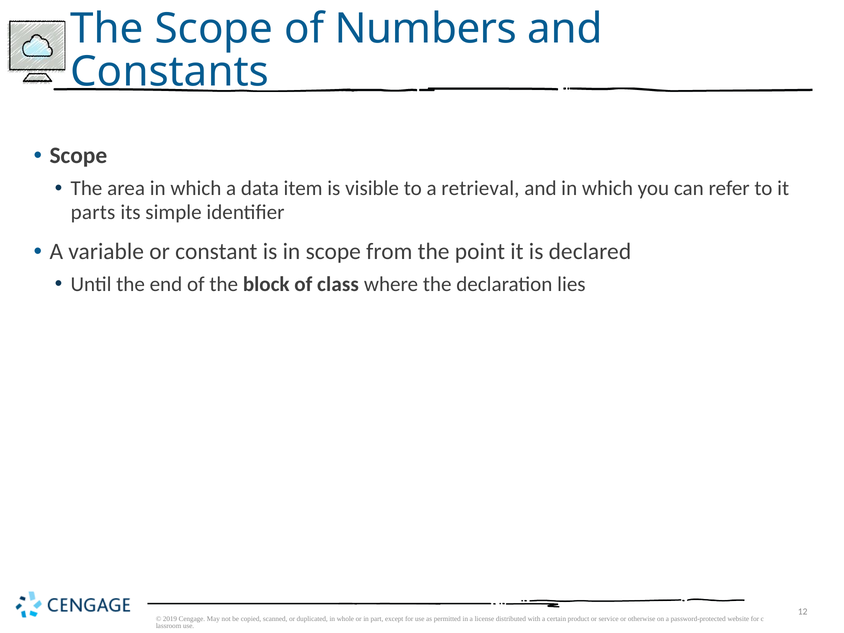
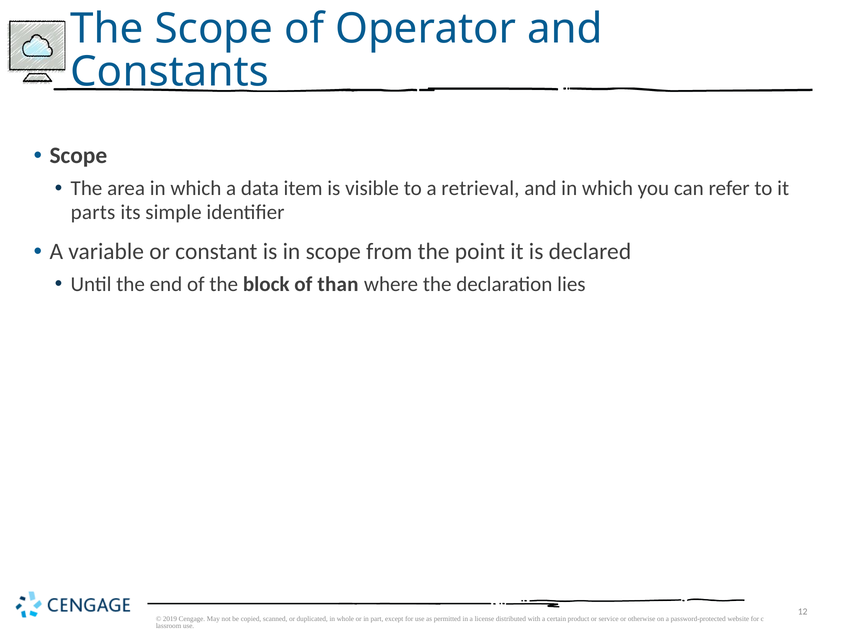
Numbers: Numbers -> Operator (426, 29)
class: class -> than (338, 284)
